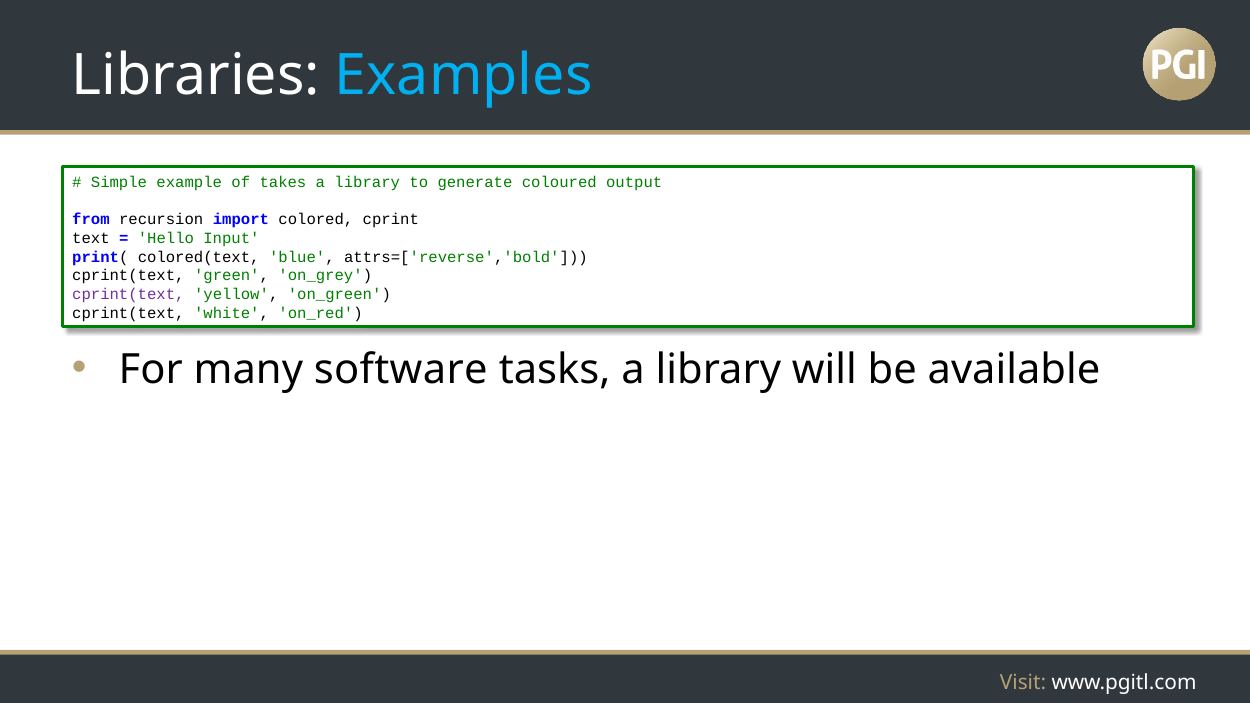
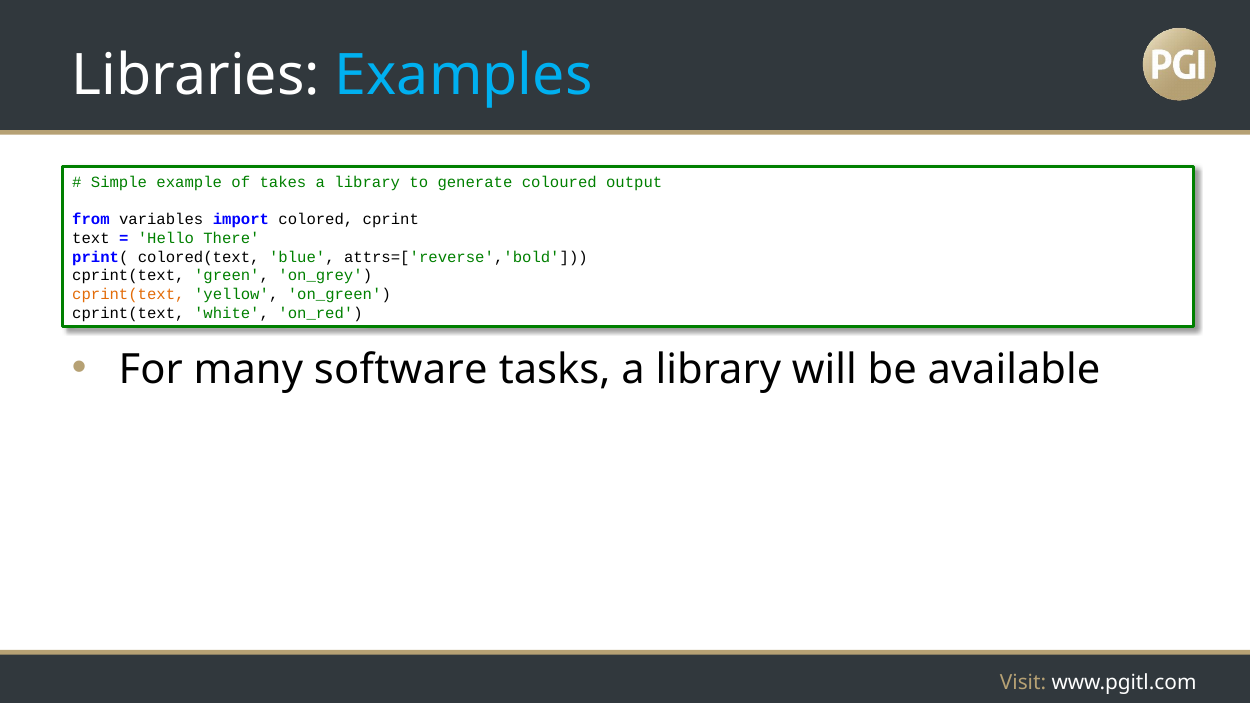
recursion: recursion -> variables (161, 220)
Input: Input -> There (231, 238)
cprint(text colour: purple -> orange (128, 295)
